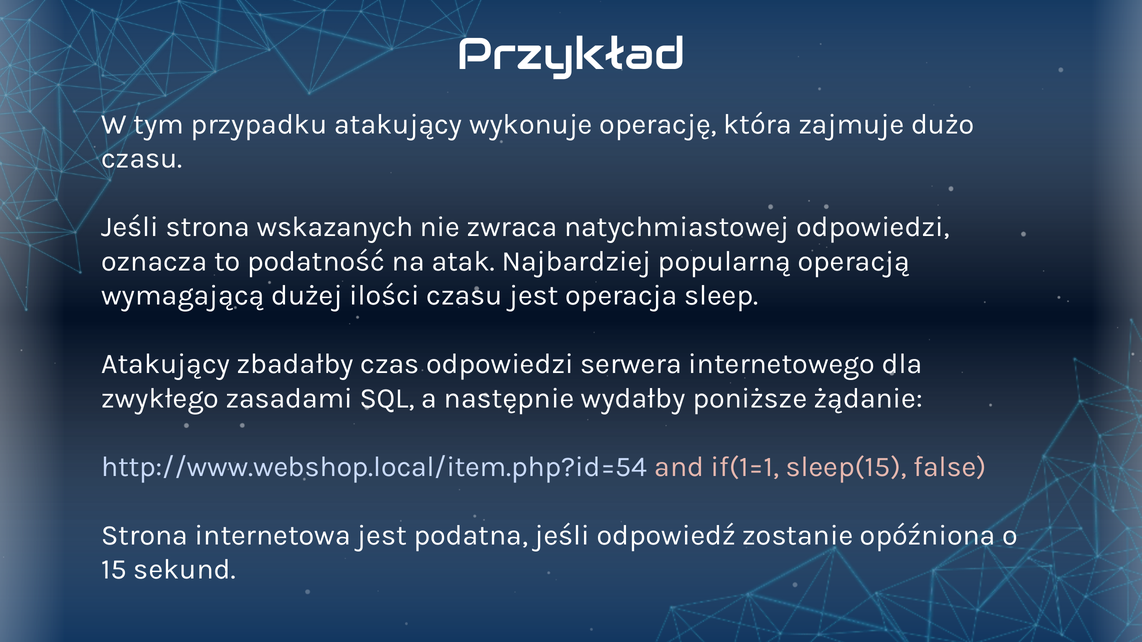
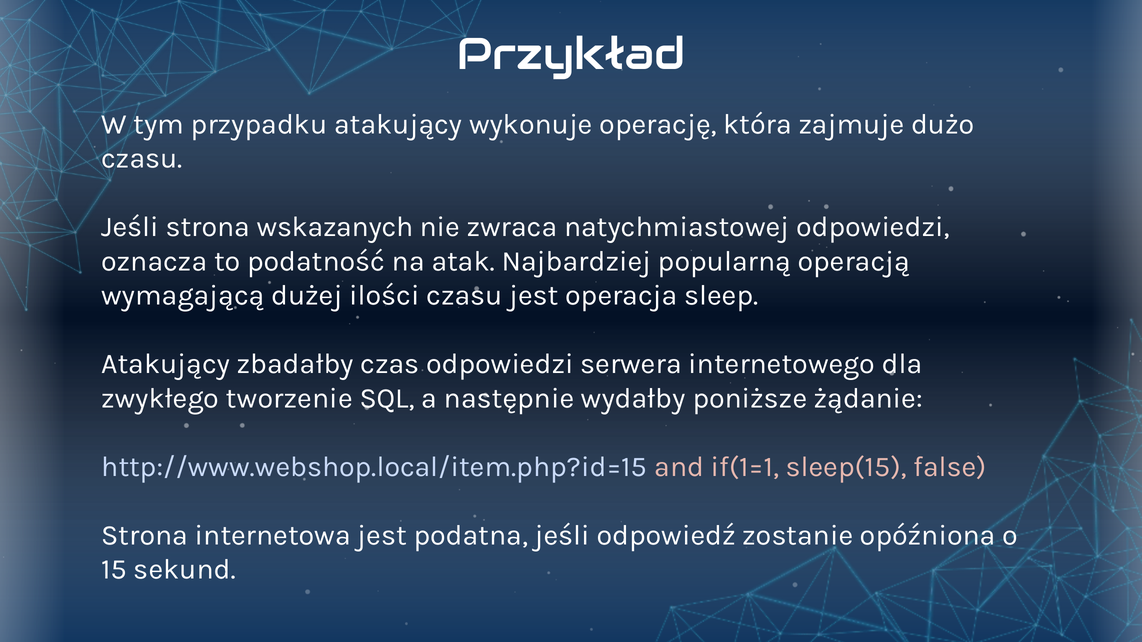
zasadami: zasadami -> tworzenie (289, 398)
http://www.webshop.local/item.php?id=54: http://www.webshop.local/item.php?id=54 -> http://www.webshop.local/item.php?id=15 (374, 467)
